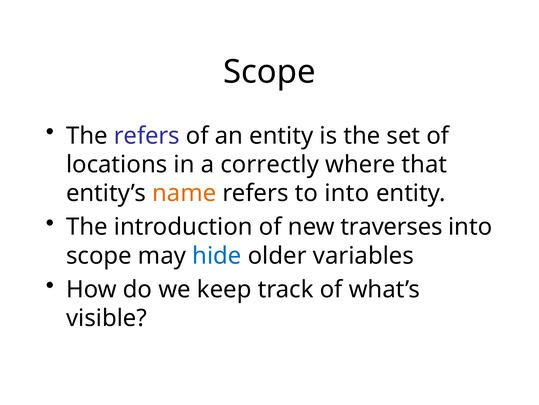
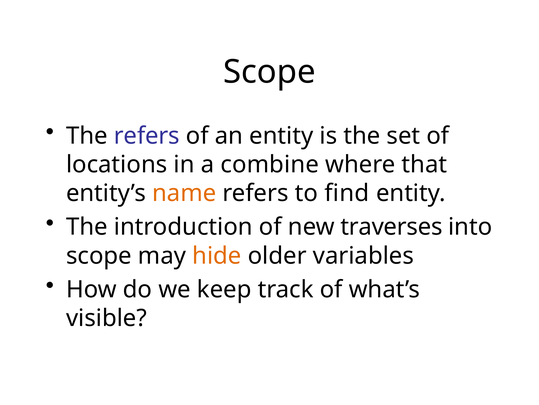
correctly: correctly -> combine (270, 164)
to into: into -> find (347, 193)
hide colour: blue -> orange (217, 255)
